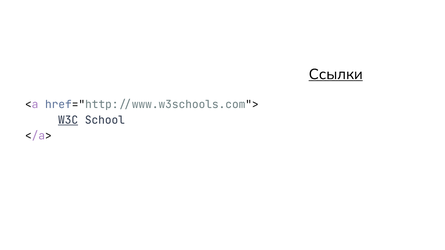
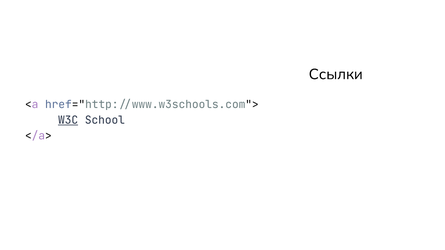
Ссылки underline: present -> none (336, 74)
